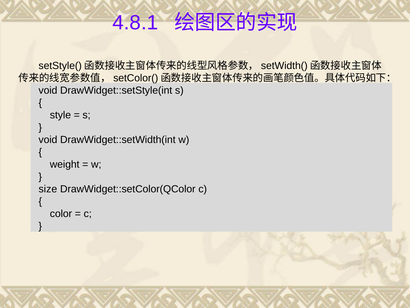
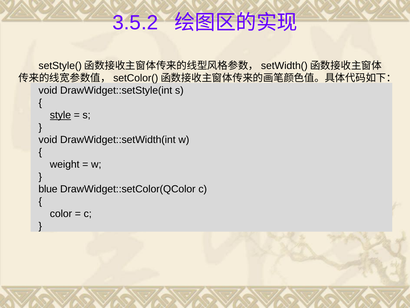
4.8.1: 4.8.1 -> 3.5.2 (135, 23)
style underline: none -> present (60, 115)
size: size -> blue (48, 189)
